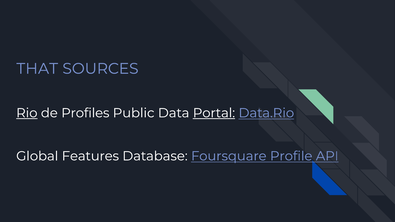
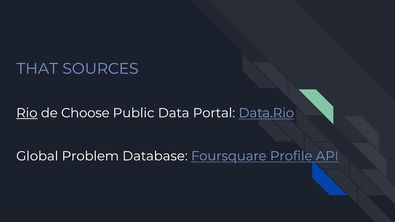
Profiles: Profiles -> Choose (85, 113)
Portal underline: present -> none (214, 113)
Features: Features -> Problem (90, 156)
